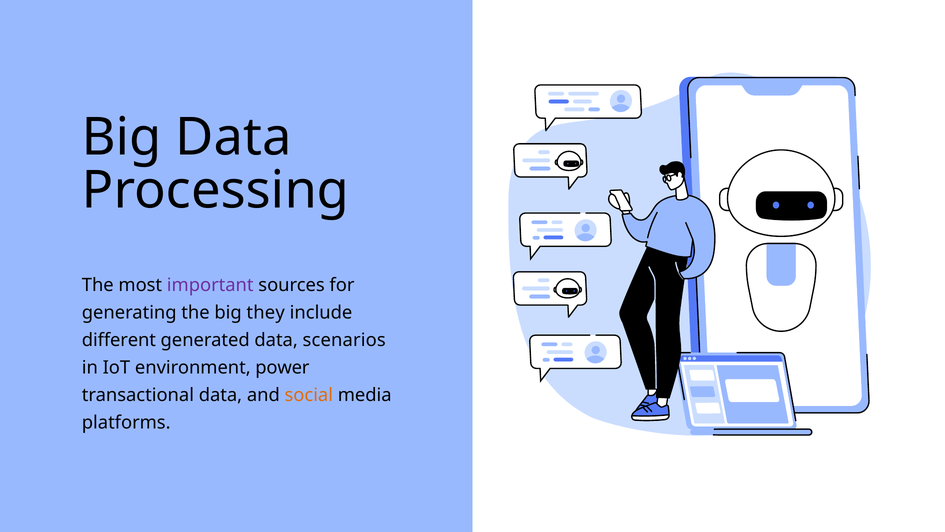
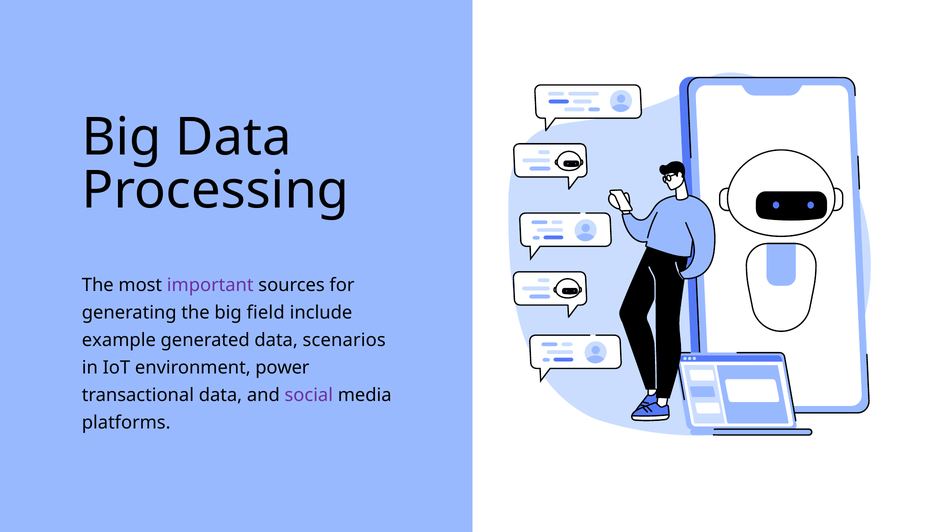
they: they -> field (266, 312)
different: different -> example (119, 340)
social colour: orange -> purple (309, 395)
